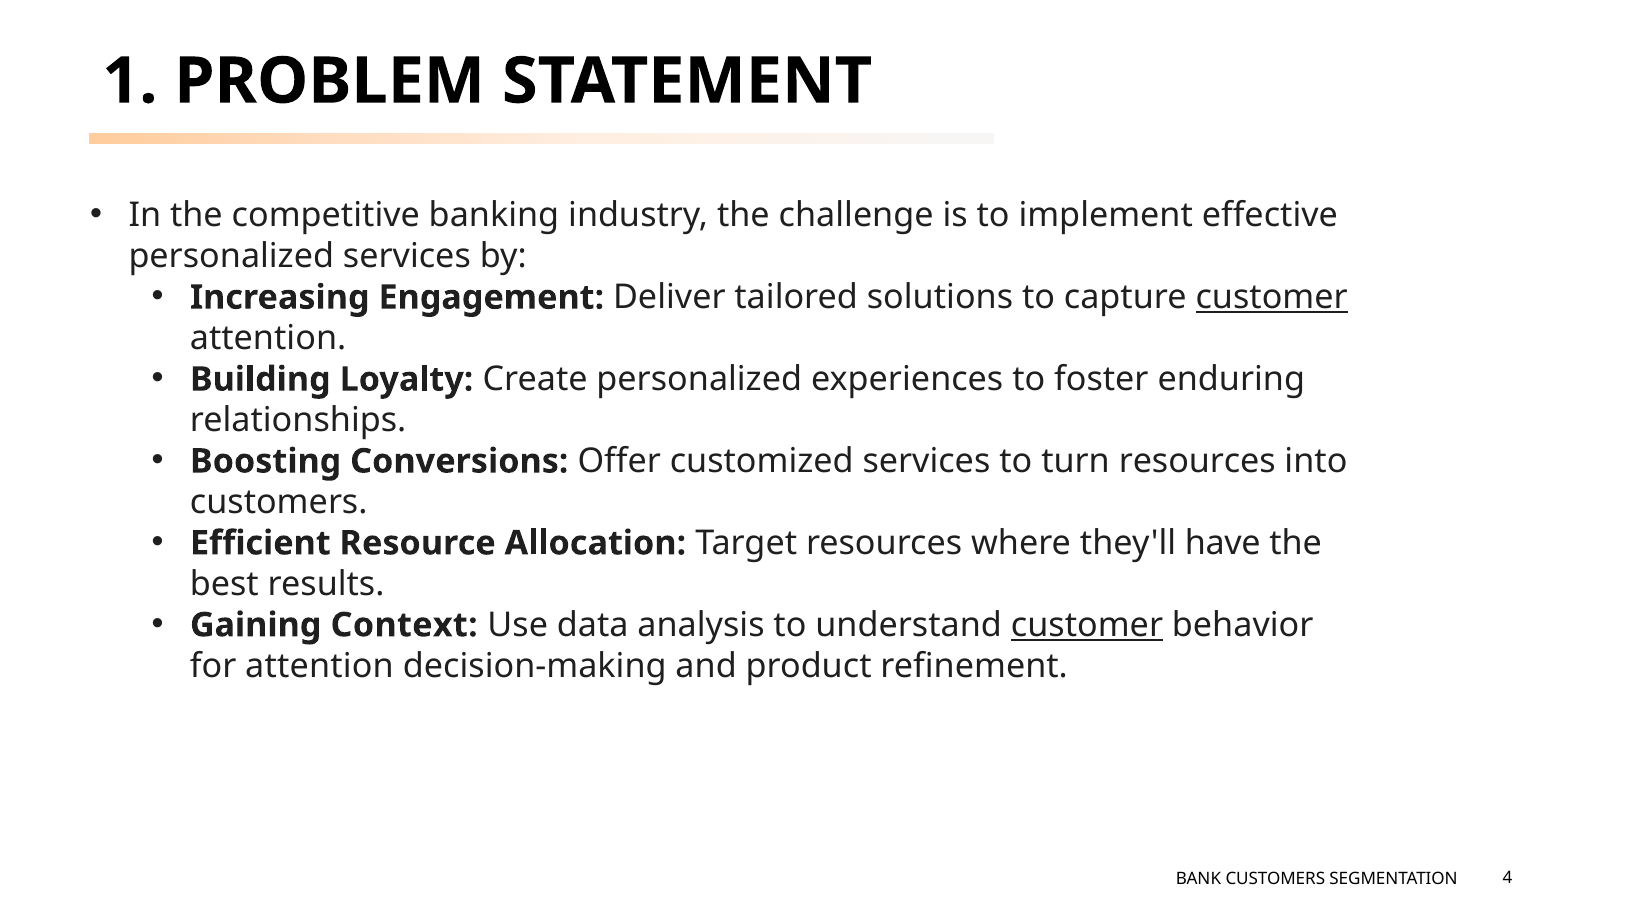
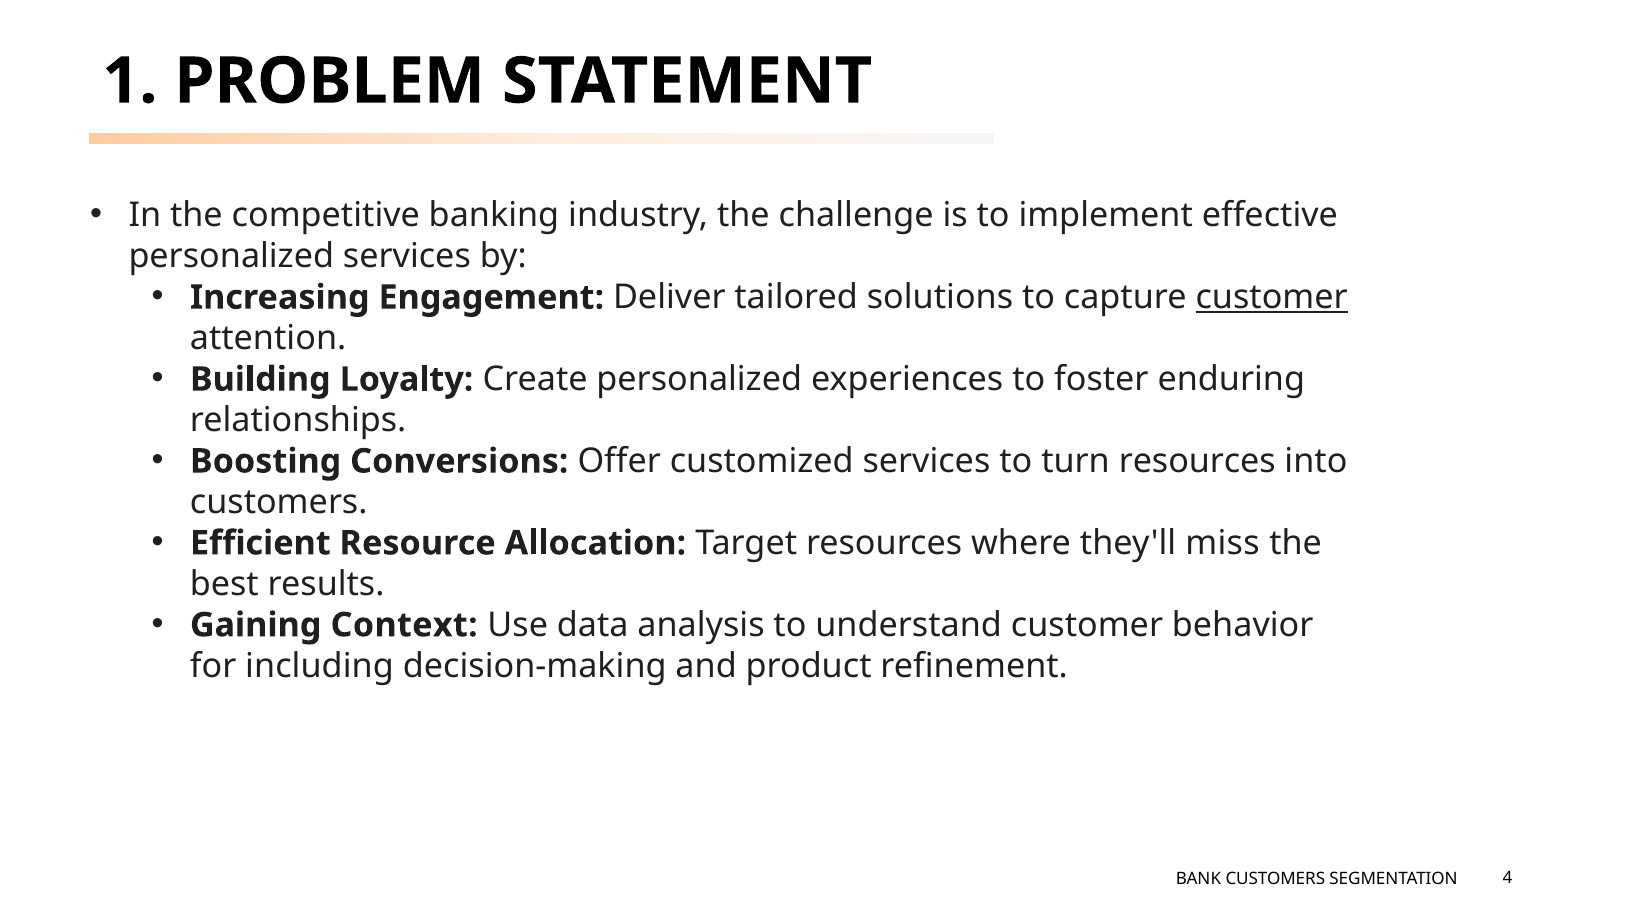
have: have -> miss (1222, 543)
customer underline: present -> none (1087, 625)
for attention: attention -> including (320, 666)
